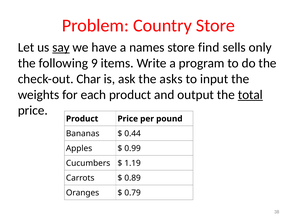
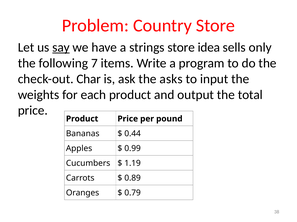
names: names -> strings (147, 47)
find: find -> idea (209, 47)
9: 9 -> 7 (94, 63)
total underline: present -> none (250, 95)
